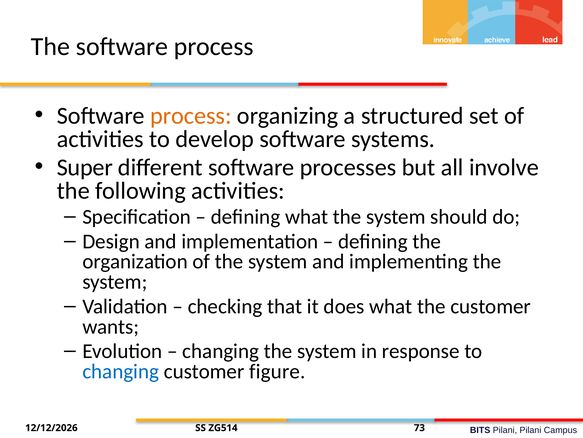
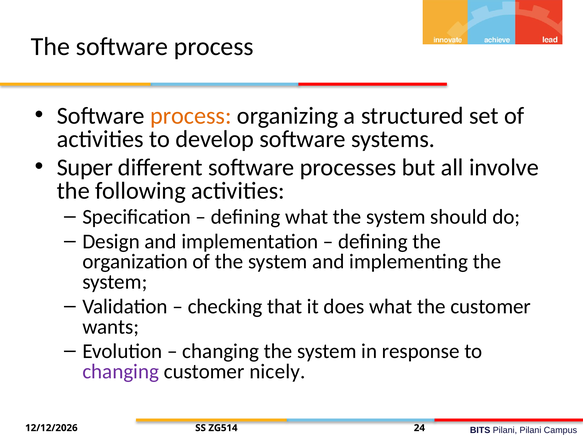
changing colour: blue -> purple (121, 371)
figure: figure -> nicely (277, 371)
73: 73 -> 24 (419, 427)
